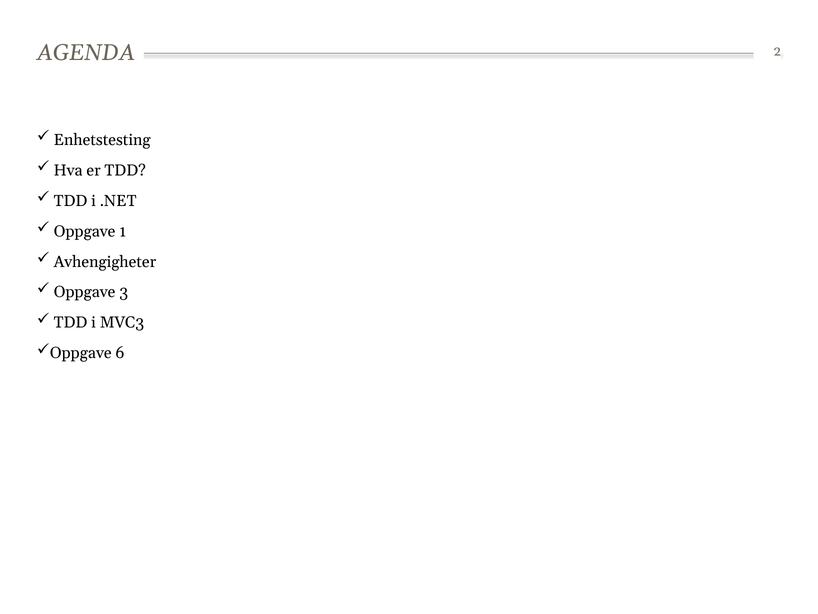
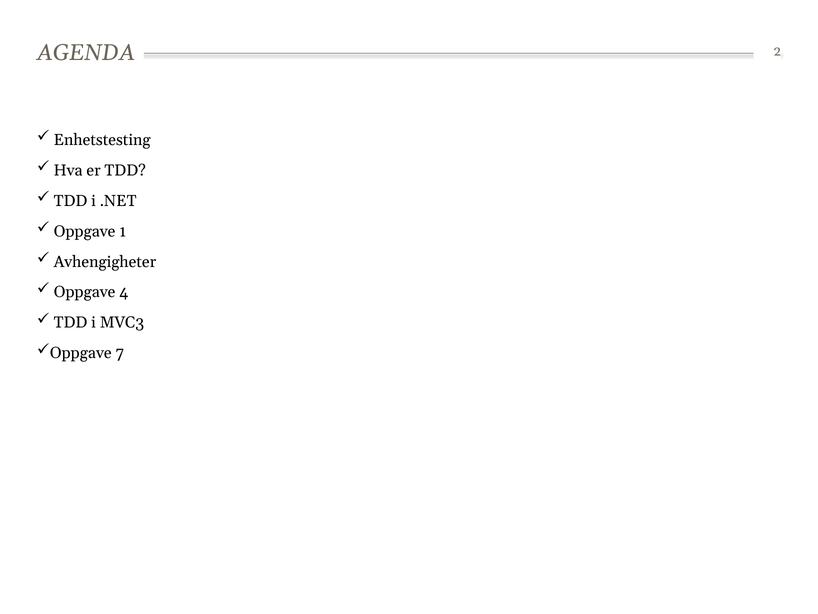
3: 3 -> 4 (124, 292)
6: 6 -> 7 (120, 353)
